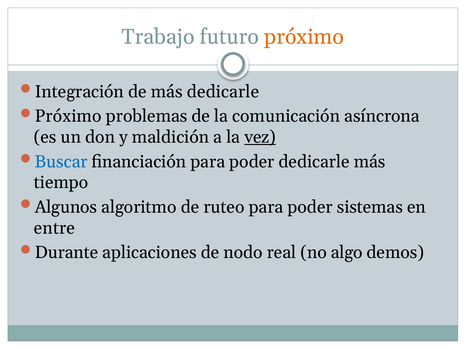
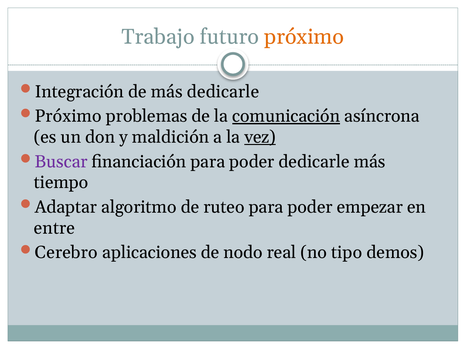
comunicación underline: none -> present (286, 116)
Buscar colour: blue -> purple (61, 162)
Algunos: Algunos -> Adaptar (66, 207)
sistemas: sistemas -> empezar (370, 207)
Durante: Durante -> Cerebro (66, 253)
algo: algo -> tipo (347, 253)
